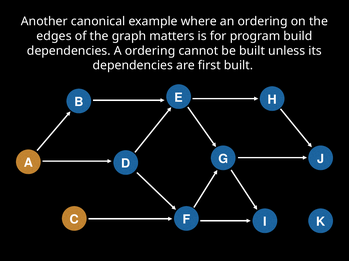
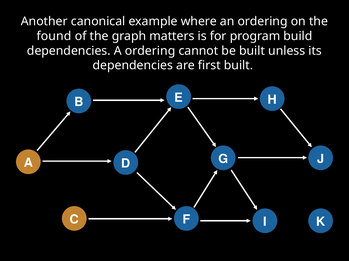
edges: edges -> found (54, 36)
